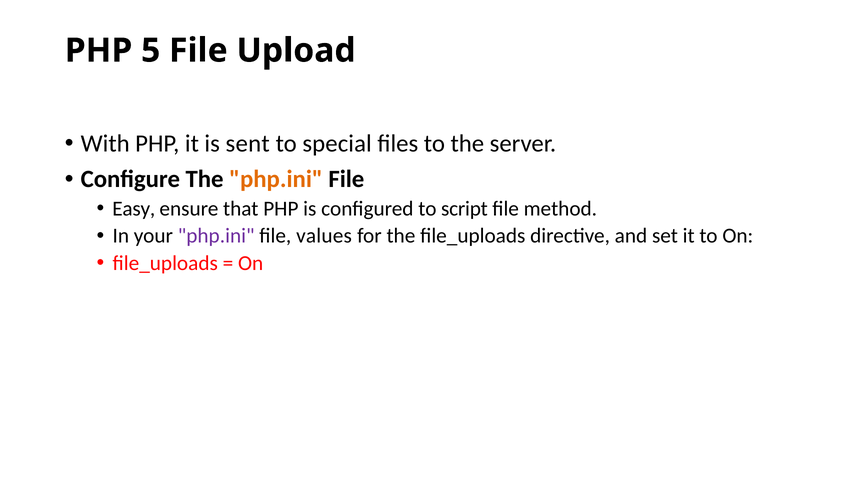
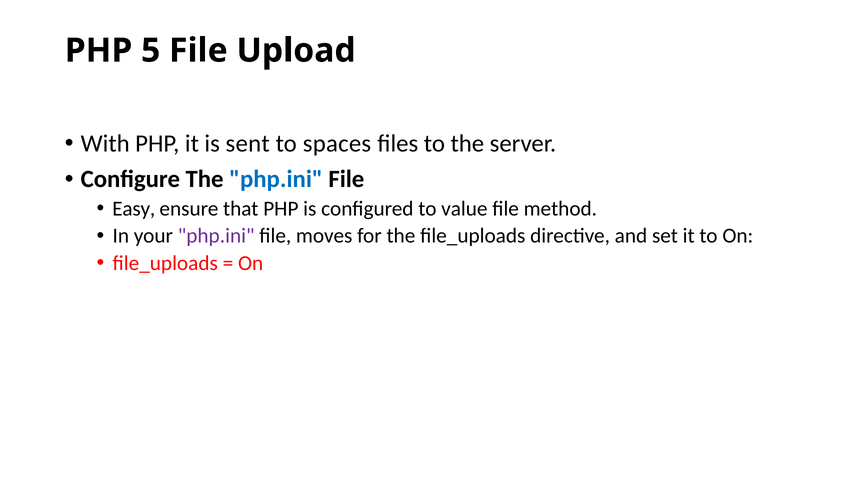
special: special -> spaces (337, 144)
php.ini colour: orange -> blue (276, 179)
script: script -> value (464, 209)
values: values -> moves (324, 236)
